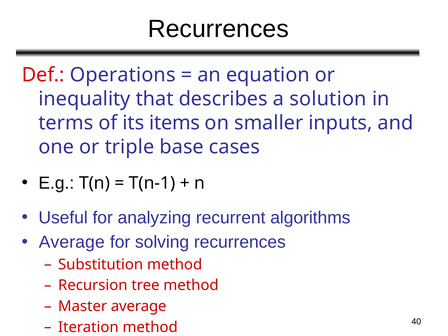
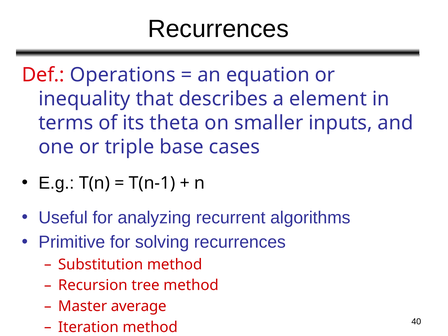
solution: solution -> element (328, 99)
items: items -> theta (174, 123)
Average: Average -> Primitive (72, 242)
